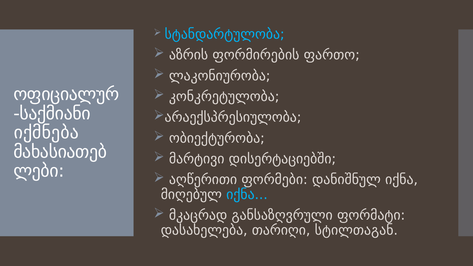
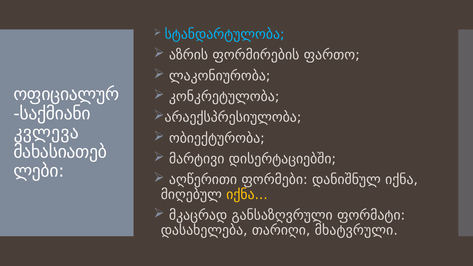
იქმნება: იქმნება -> კვლევა (46, 133)
იქნა colour: light blue -> yellow (247, 195)
სტილთაგან: სტილთაგან -> მხატვრული (356, 230)
